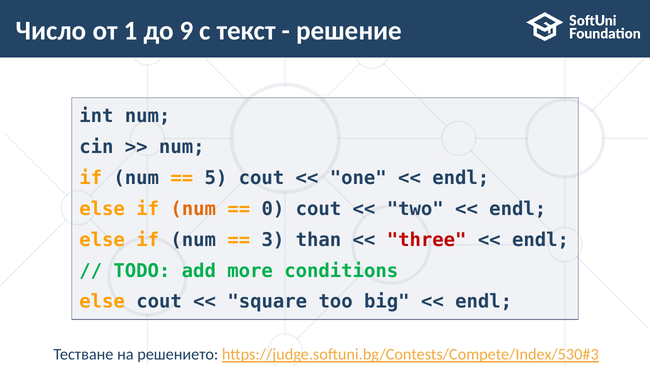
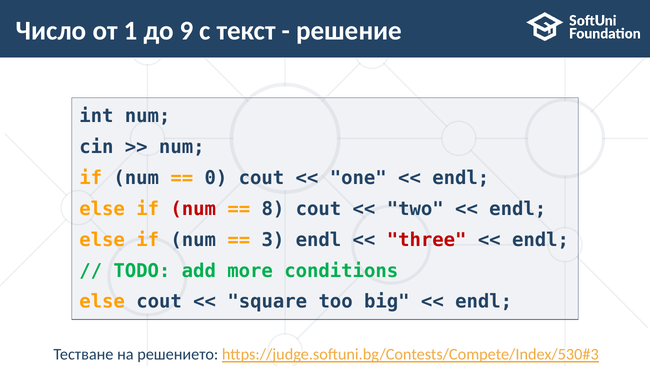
5: 5 -> 0 (216, 178)
num colour: orange -> red (193, 209)
0: 0 -> 8 (273, 209)
3 than: than -> endl (318, 240)
